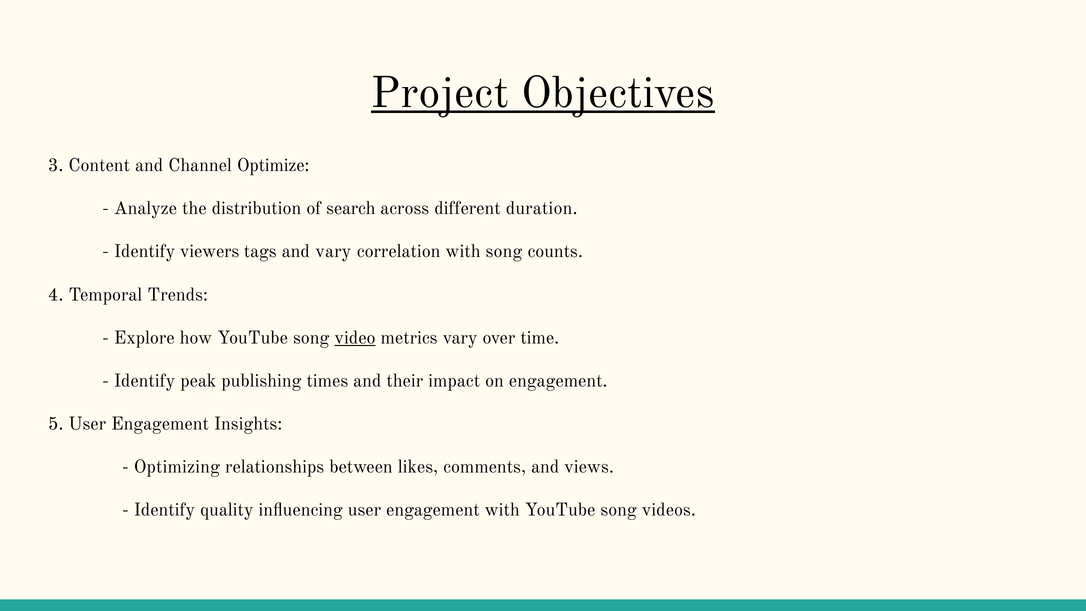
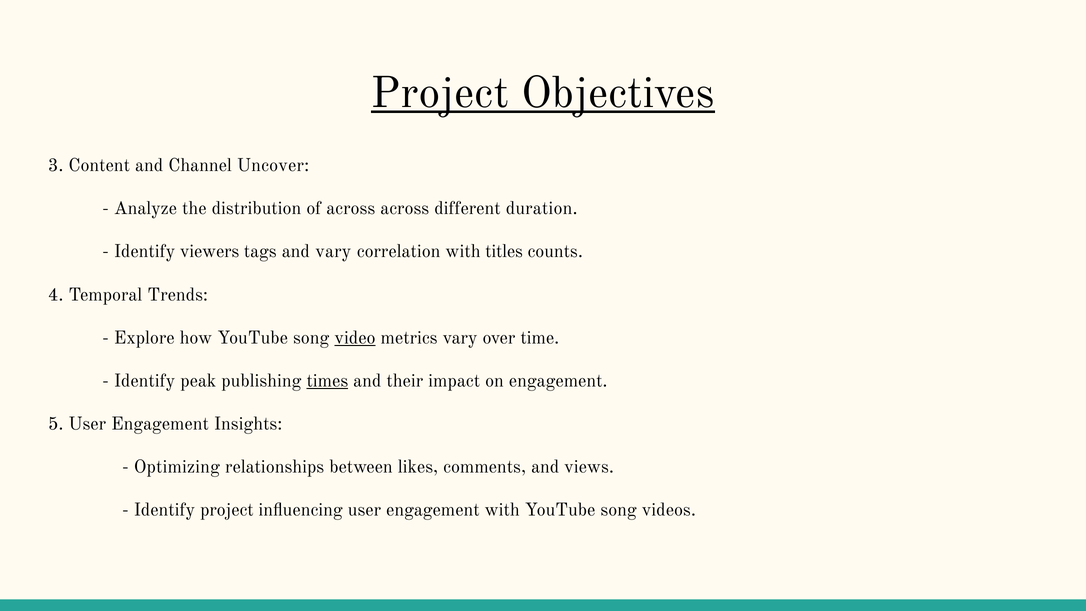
Optimize: Optimize -> Uncover (273, 165)
of search: search -> across (351, 208)
with song: song -> titles (504, 251)
times underline: none -> present (327, 381)
Identify quality: quality -> project (227, 510)
